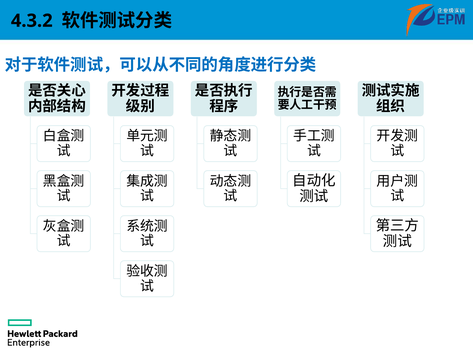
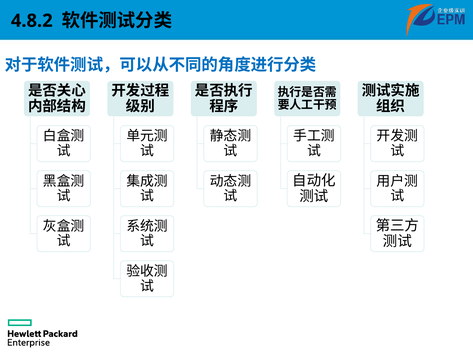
4.3.2: 4.3.2 -> 4.8.2 (32, 21)
